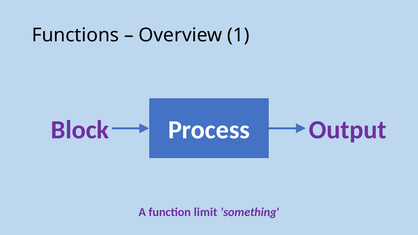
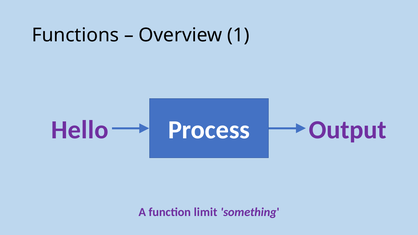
Block: Block -> Hello (80, 130)
